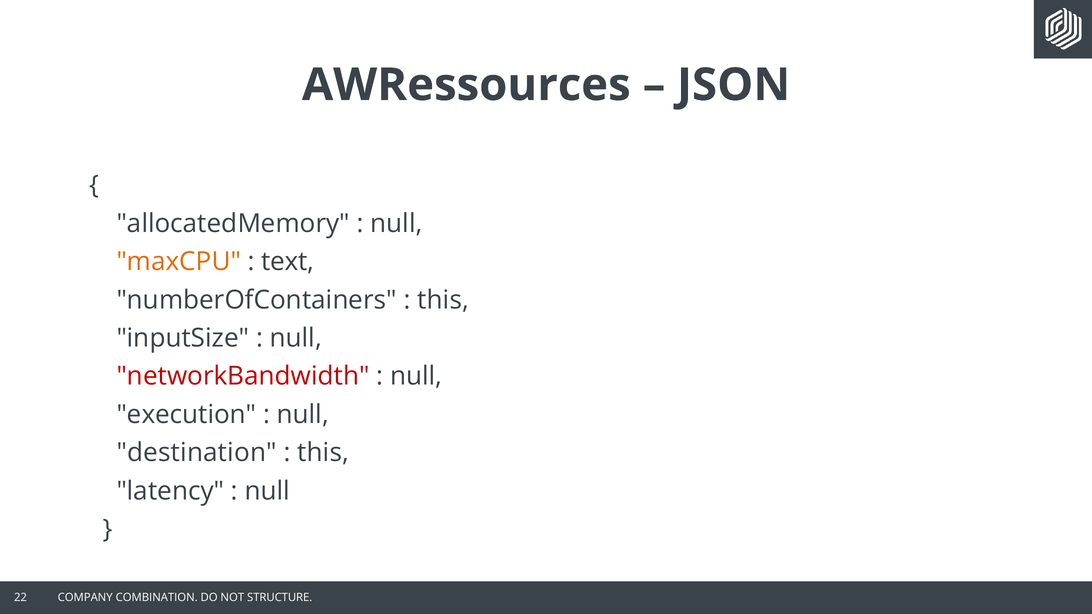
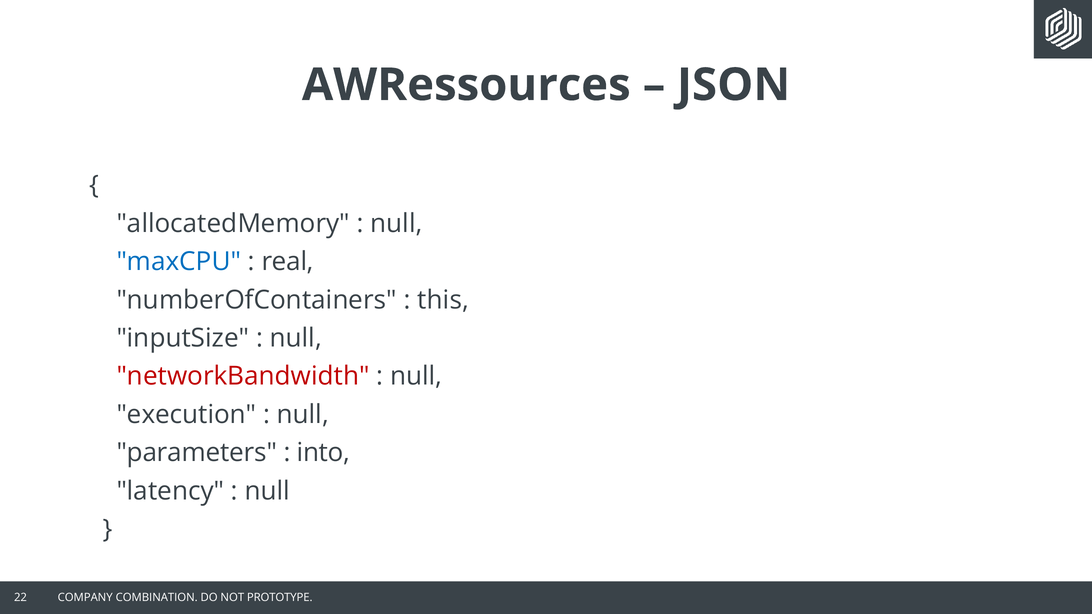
maxCPU colour: orange -> blue (179, 262)
text: text -> real (288, 262)
destination: destination -> parameters (197, 453)
this: this -> into (323, 453)
STRUCTURE: STRUCTURE -> PROTOTYPE (280, 598)
